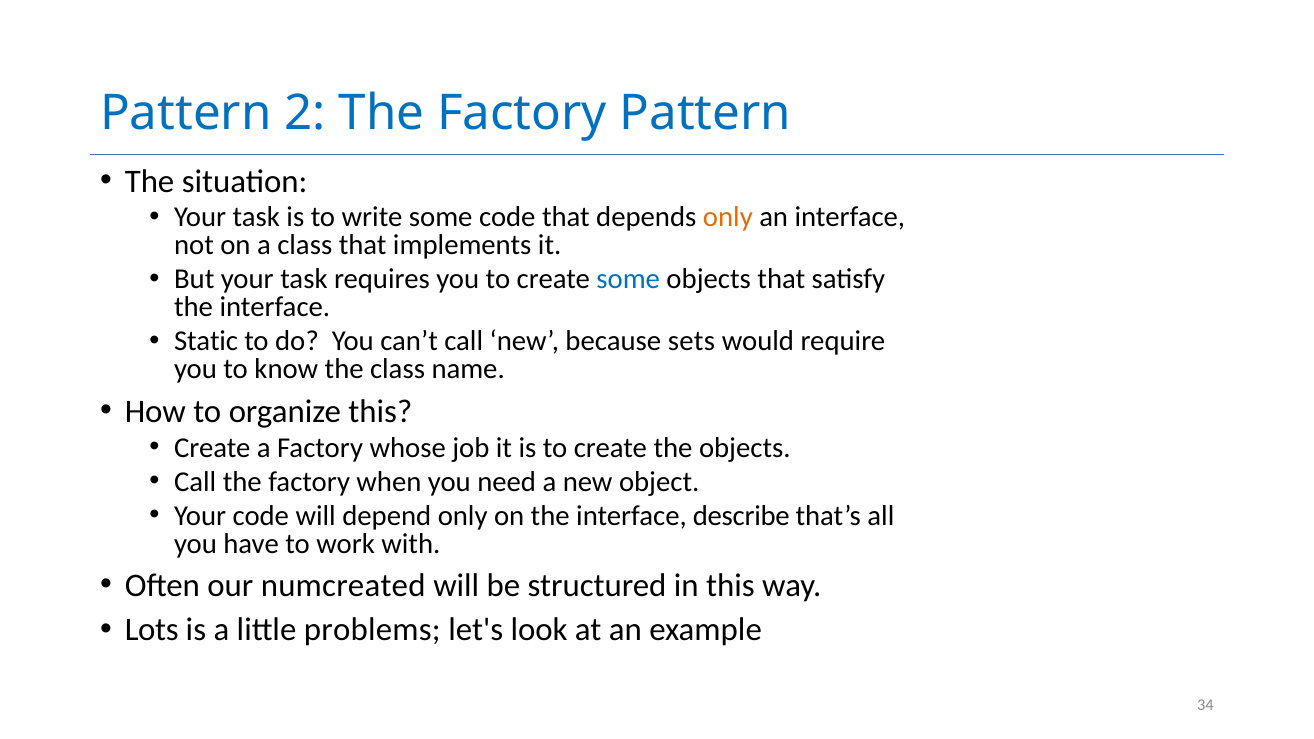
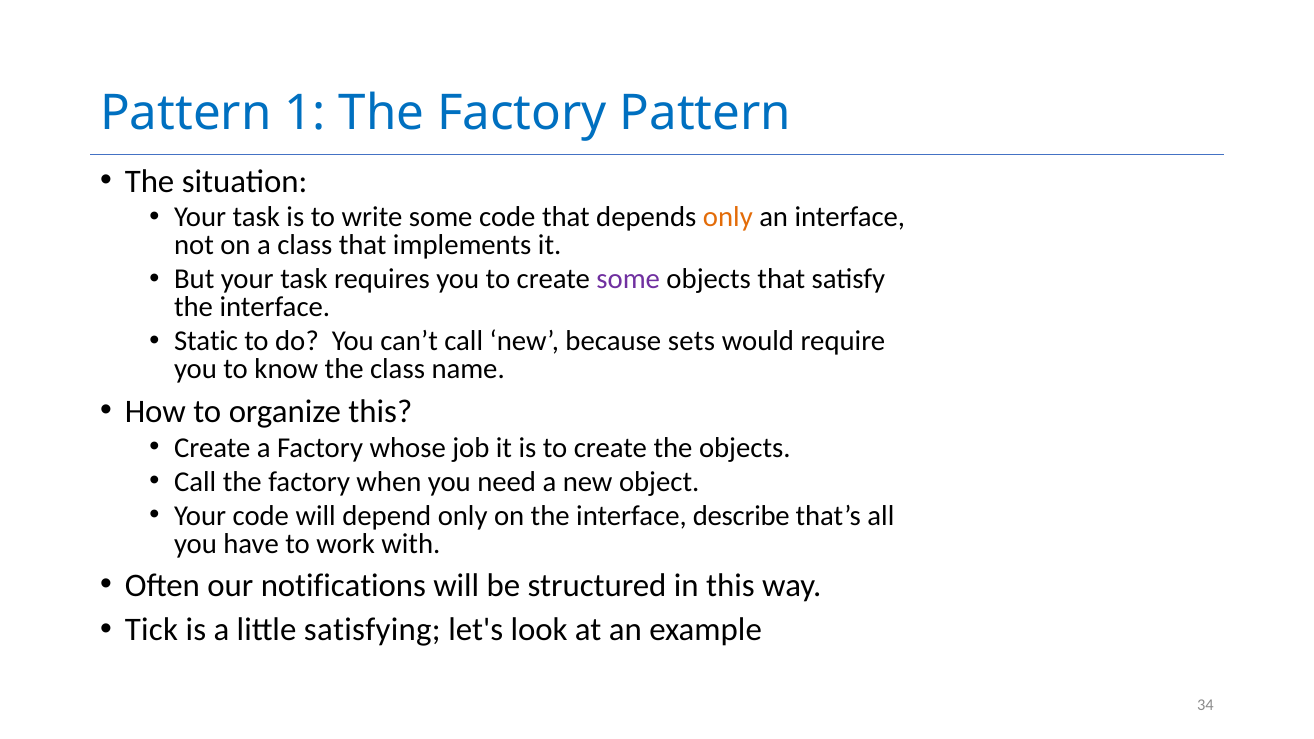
2: 2 -> 1 (305, 113)
some colour: blue -> purple (628, 280)
numcreated: numcreated -> notifications (343, 586)
Lots: Lots -> Tick (151, 630)
problems: problems -> satisfying (372, 630)
